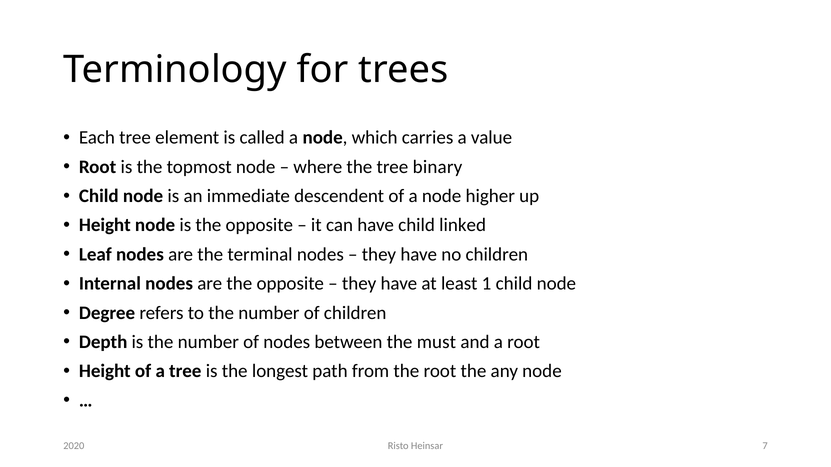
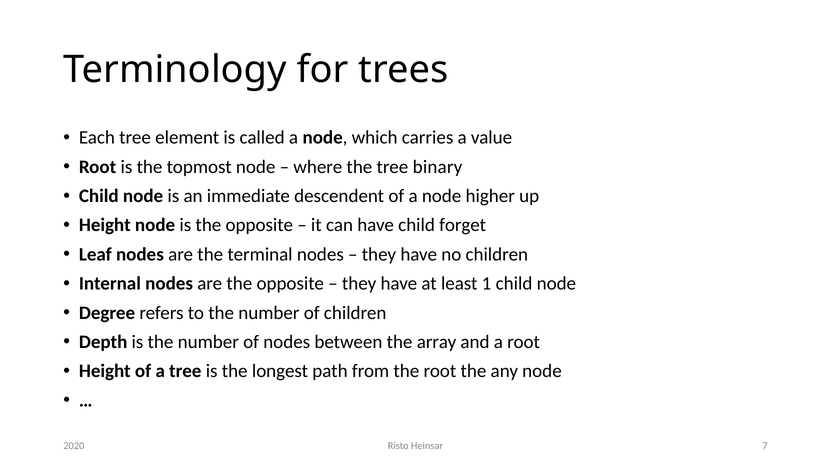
linked: linked -> forget (463, 225)
must: must -> array (437, 342)
